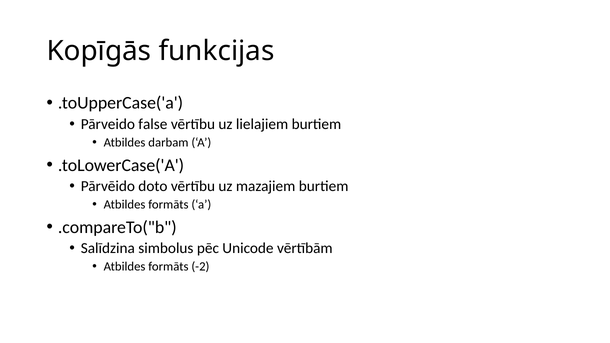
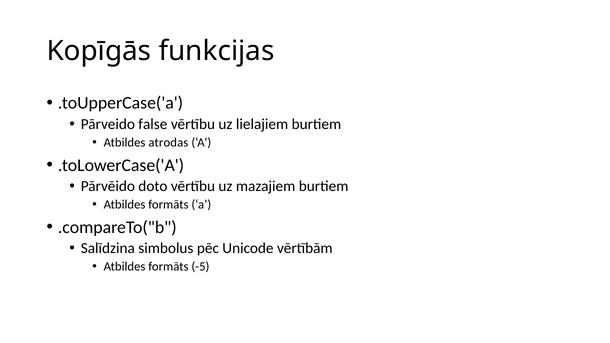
darbam: darbam -> atrodas (168, 142)
-2: -2 -> -5 (200, 267)
